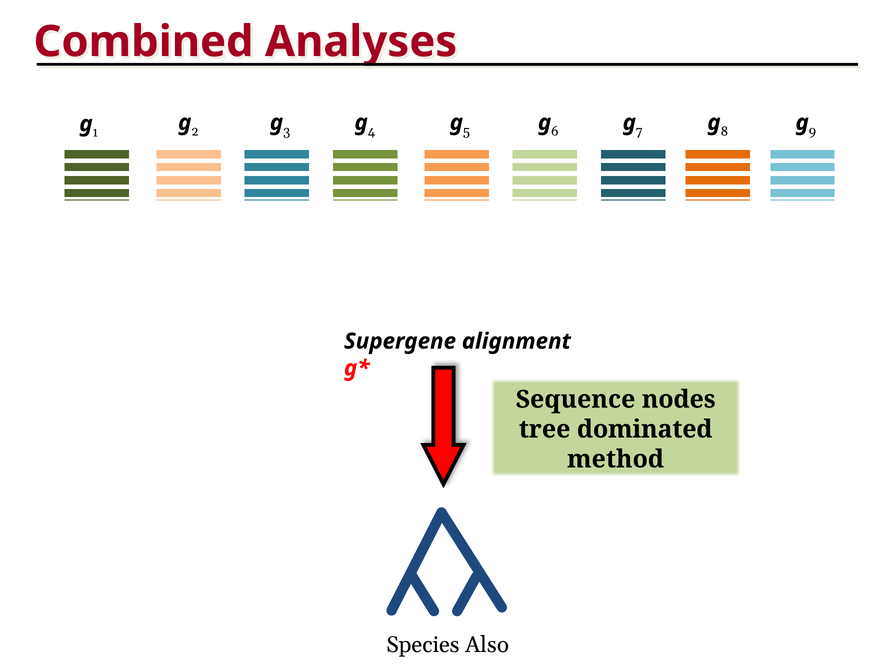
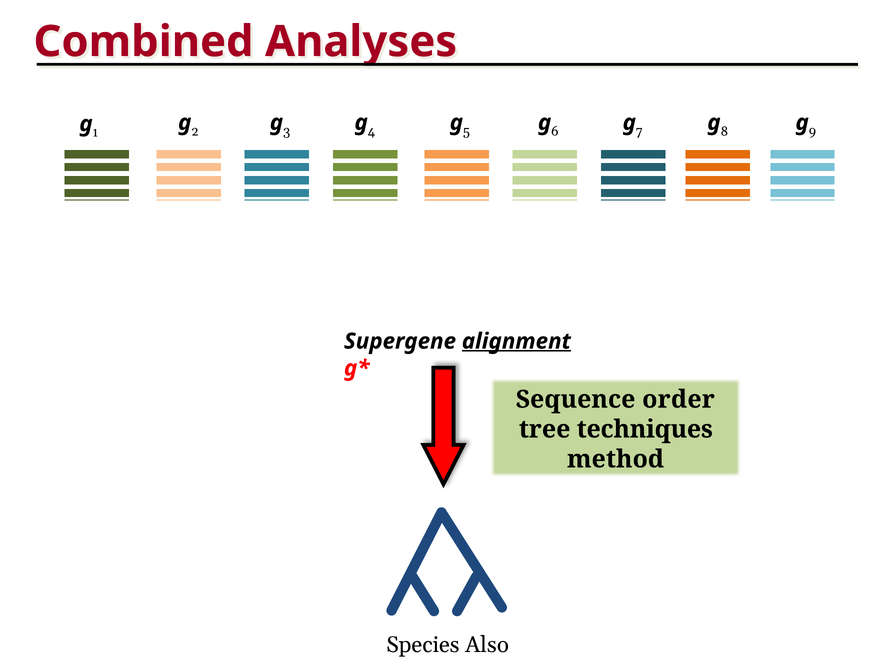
alignment underline: none -> present (516, 341)
nodes: nodes -> order (679, 399)
dominated: dominated -> techniques (645, 429)
